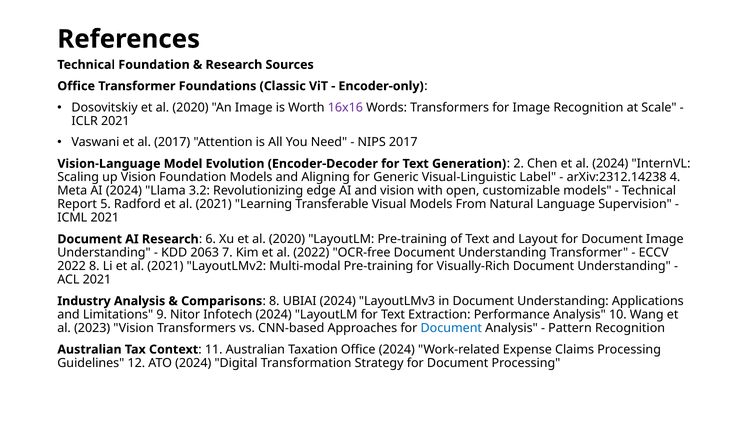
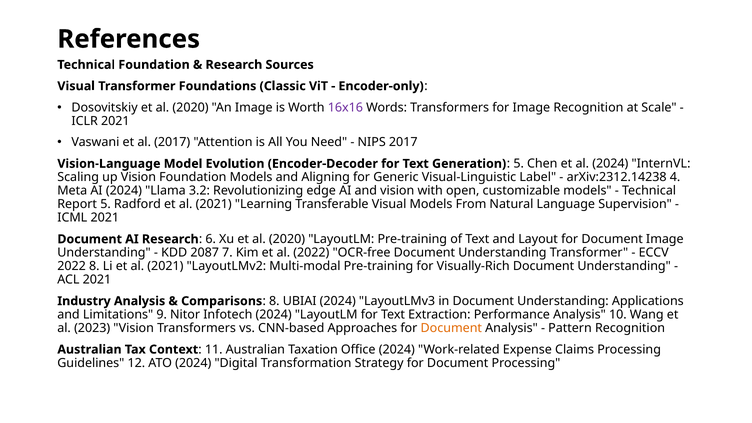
Office: Office -> Visual (76, 86)
Generation 2: 2 -> 5 (519, 164)
2063: 2063 -> 2087 (205, 253)
Document colour: blue -> orange (451, 328)
